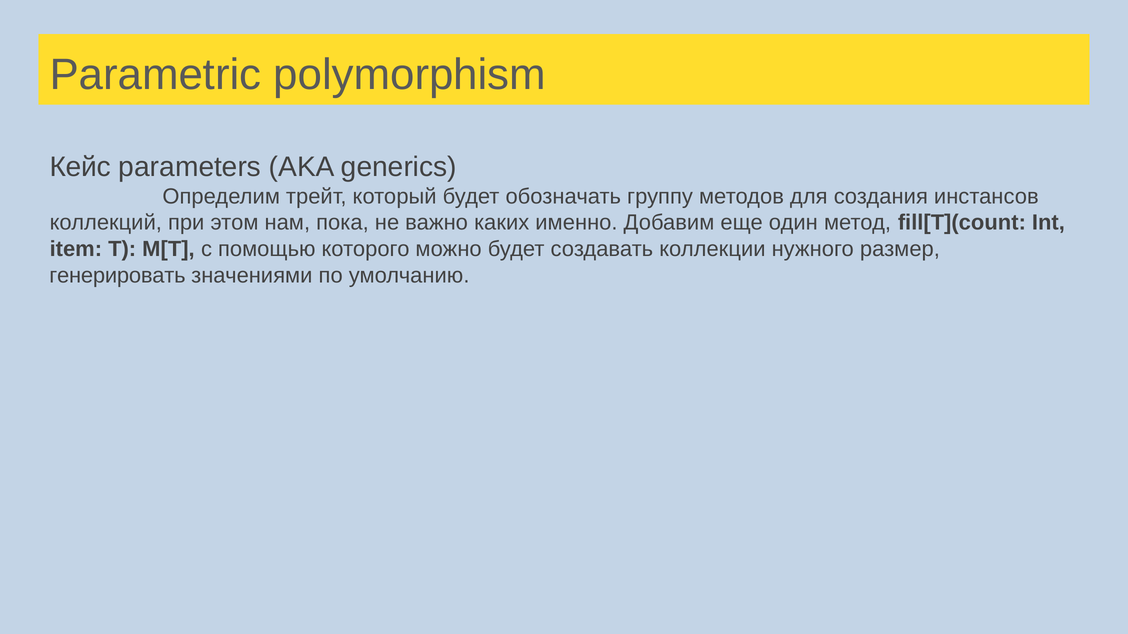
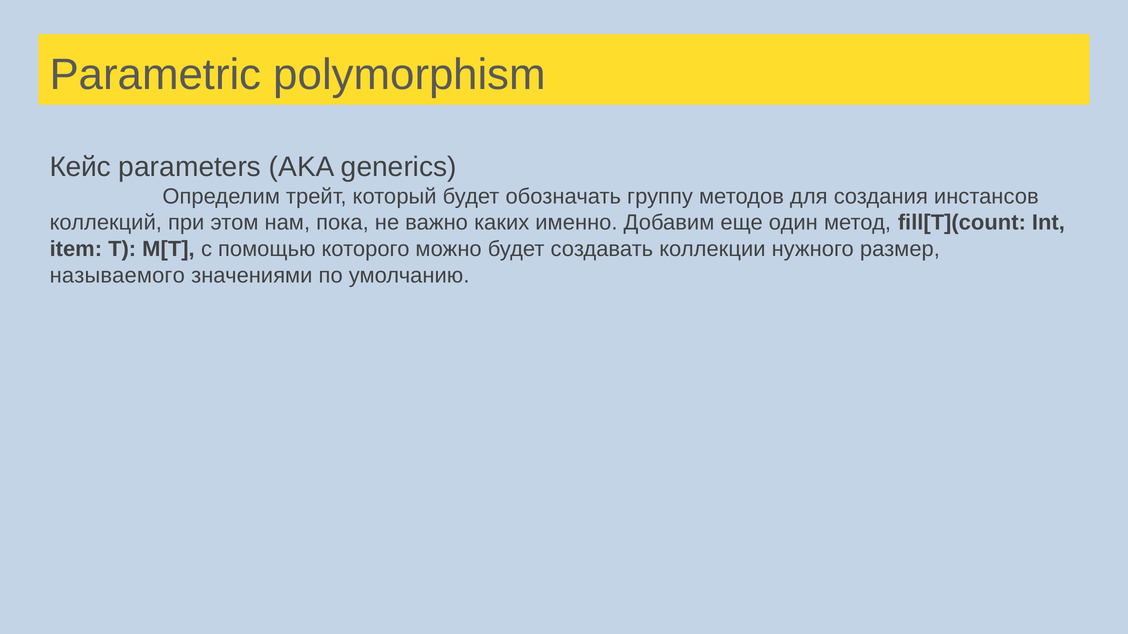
генерировать: генерировать -> называемого (117, 276)
